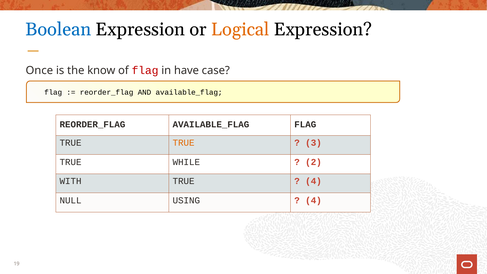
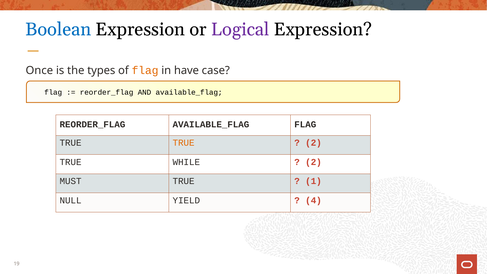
Logical colour: orange -> purple (240, 29)
know: know -> types (101, 70)
flag colour: red -> orange (145, 70)
3: 3 -> 2 (313, 143)
WITH: WITH -> MUST (71, 181)
4: 4 -> 1 (313, 181)
USING: USING -> YIELD (186, 200)
